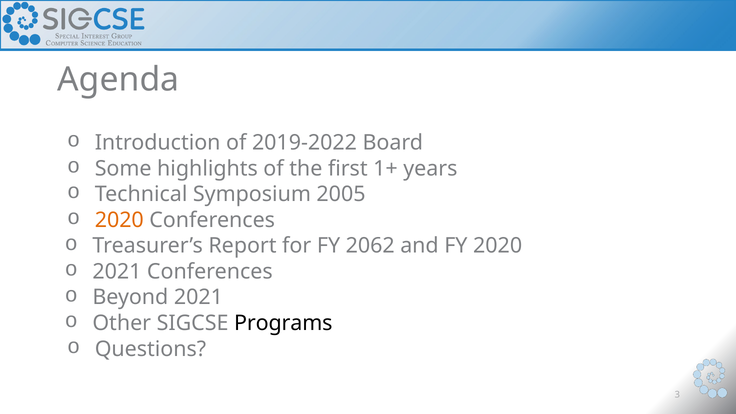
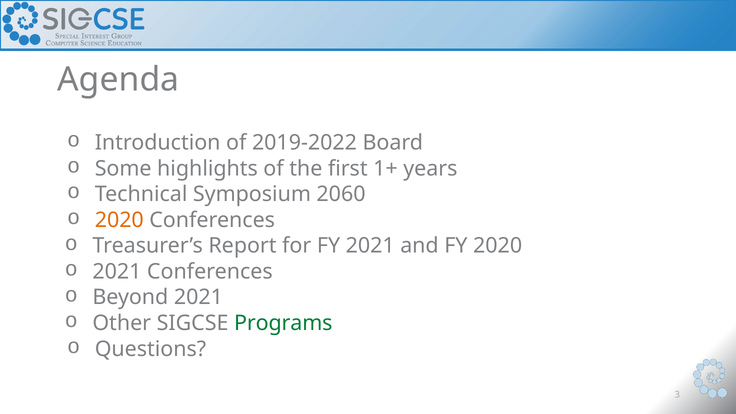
2005: 2005 -> 2060 (341, 194)
FY 2062: 2062 -> 2021 (370, 246)
Programs colour: black -> green (283, 323)
